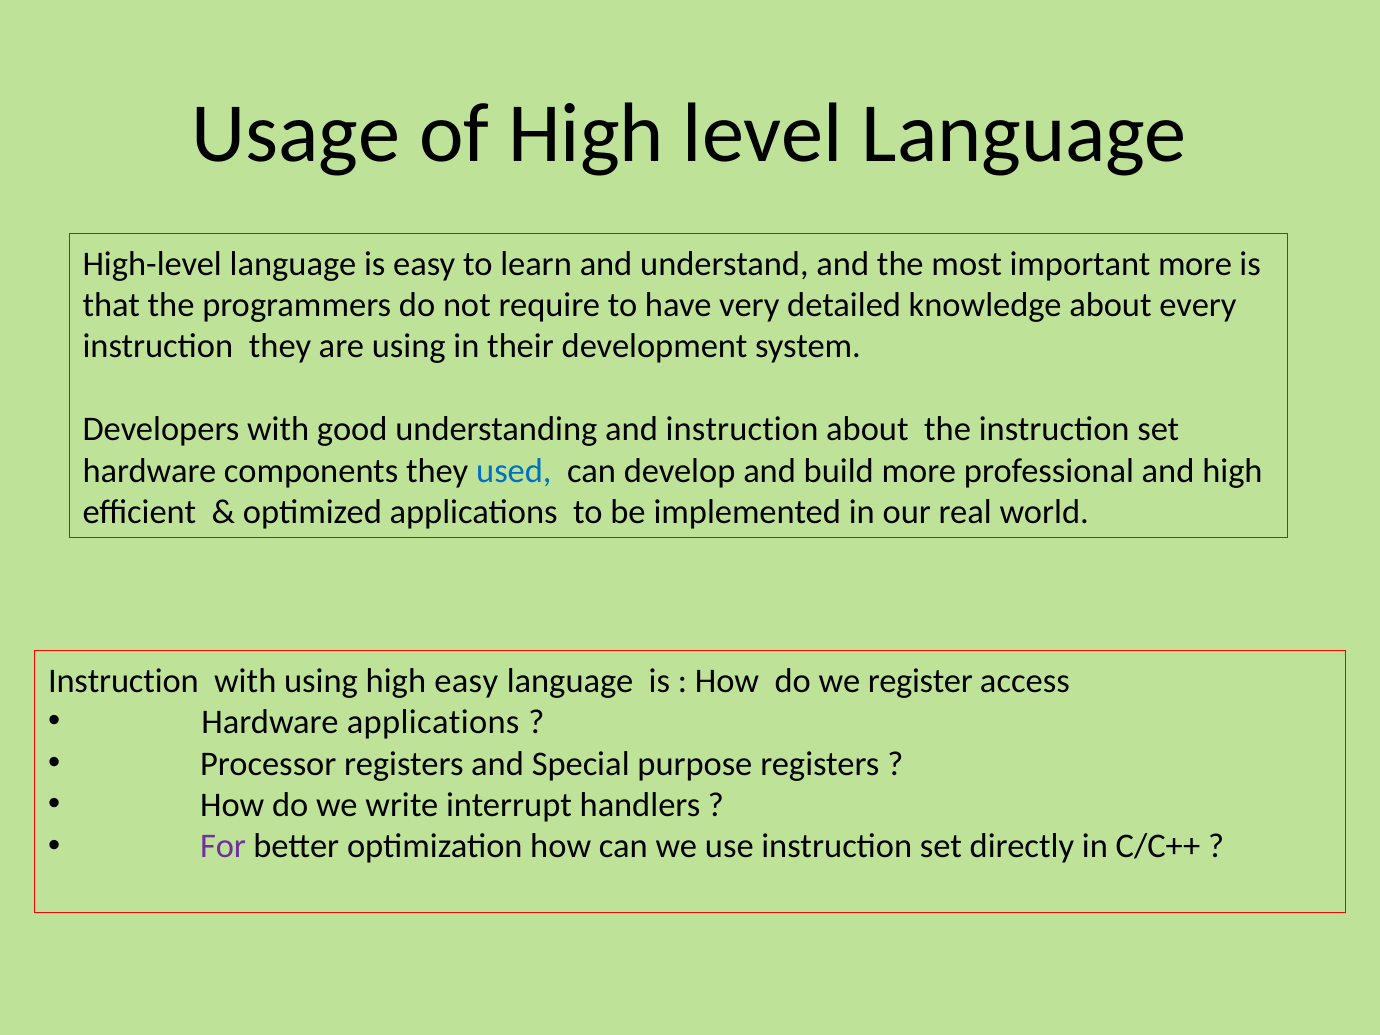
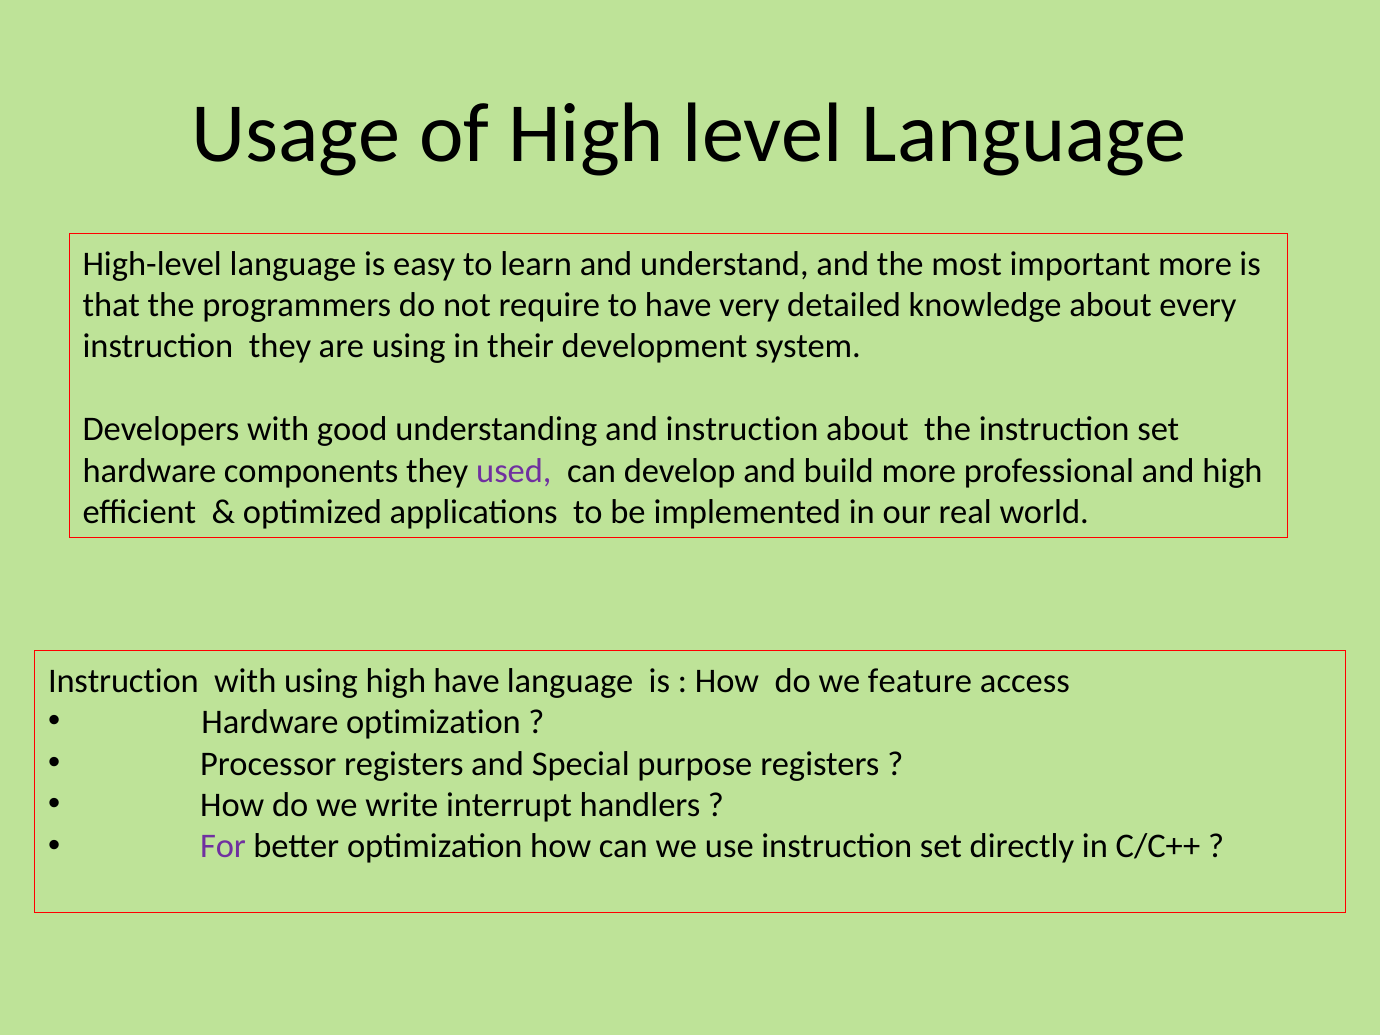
used colour: blue -> purple (514, 471)
high easy: easy -> have (467, 681)
register: register -> feature (920, 681)
Hardware applications: applications -> optimization (433, 722)
